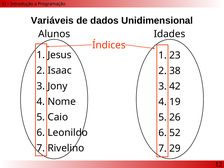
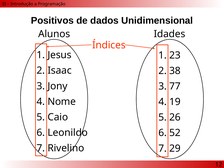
Variáveis: Variáveis -> Positivos (52, 21)
42: 42 -> 77 (175, 86)
